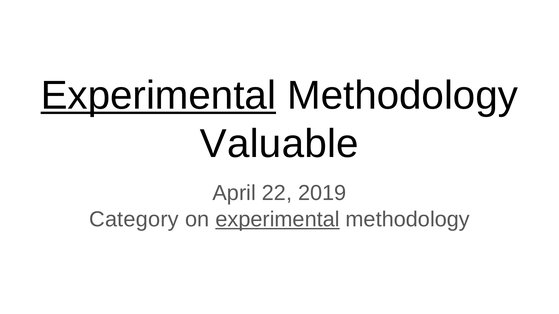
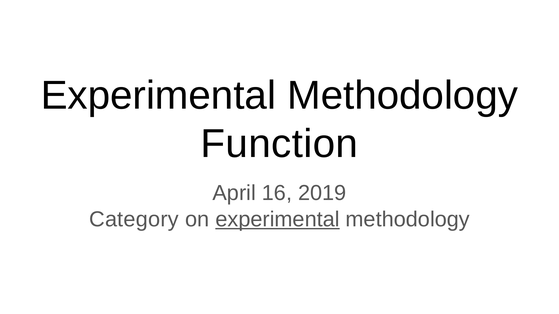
Experimental underline: present -> none (158, 96)
Valuable: Valuable -> Function (279, 144)
22: 22 -> 16 (277, 193)
